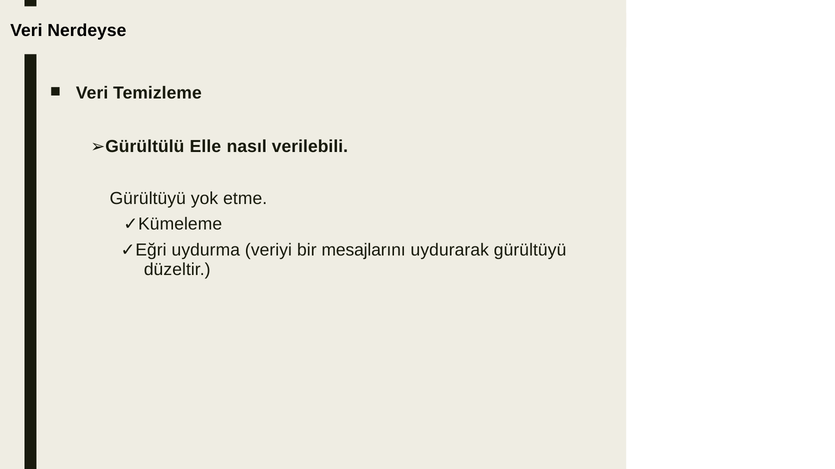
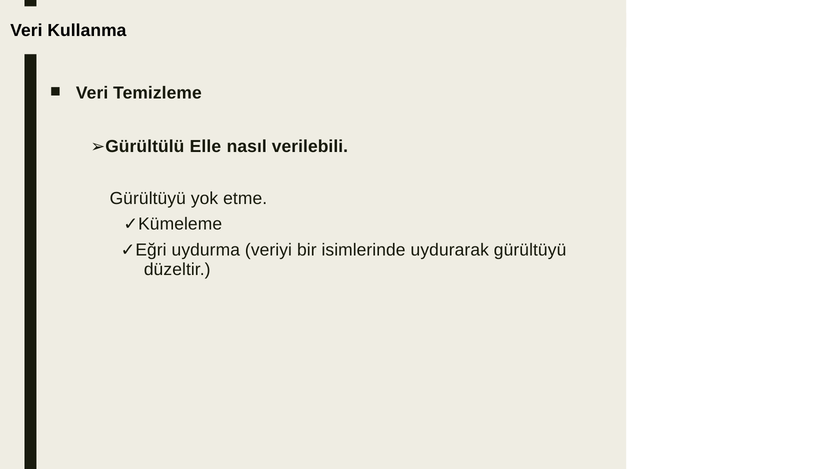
Nerdeyse: Nerdeyse -> Kullanma (87, 31)
mesajlarını: mesajlarını -> isimlerinde (364, 250)
